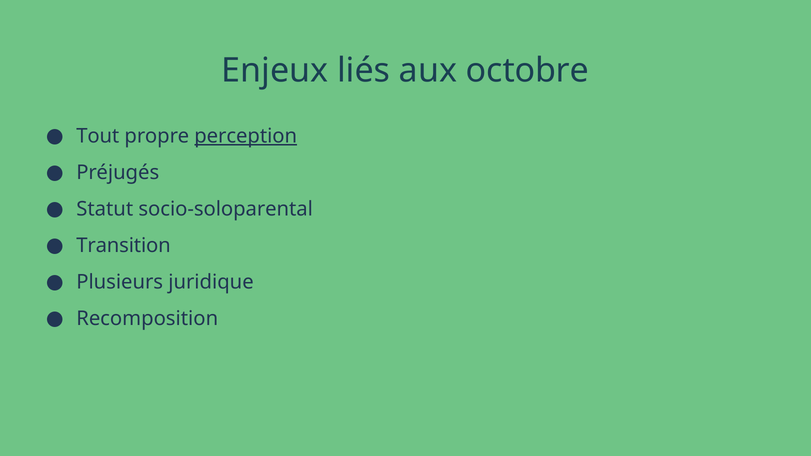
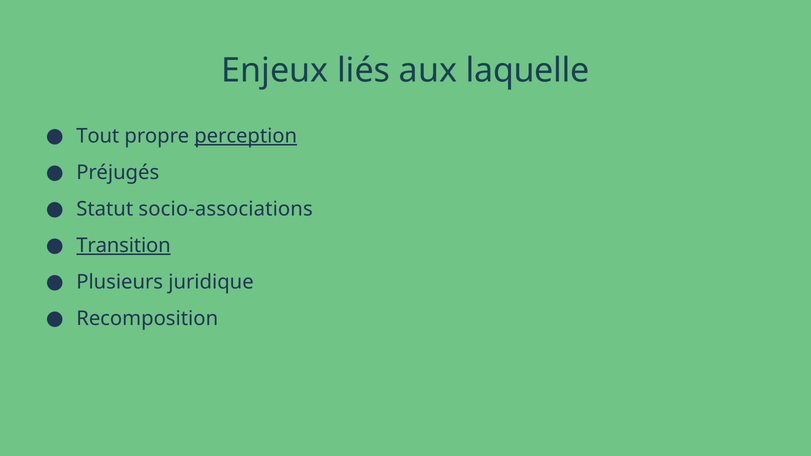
octobre: octobre -> laquelle (528, 70)
socio-soloparental: socio-soloparental -> socio-associations (226, 209)
Transition underline: none -> present (124, 246)
